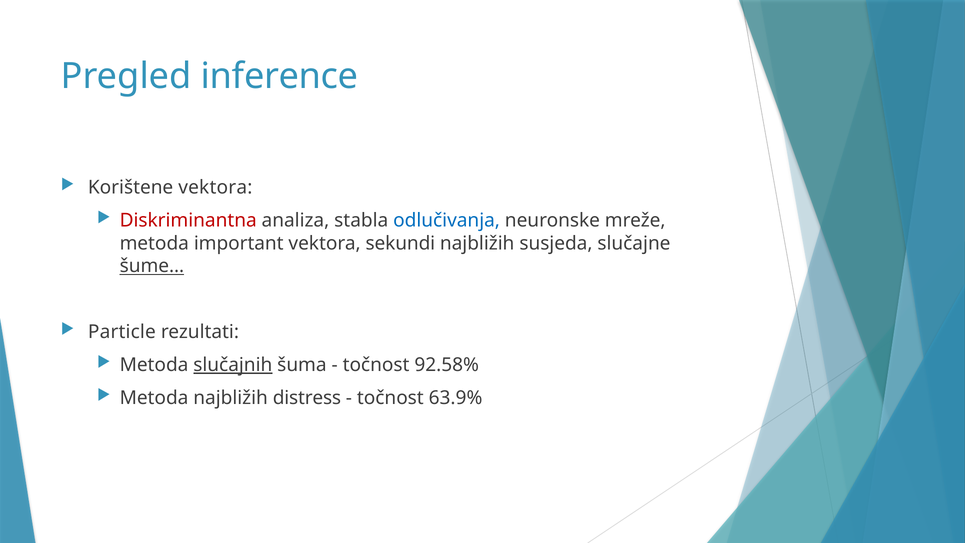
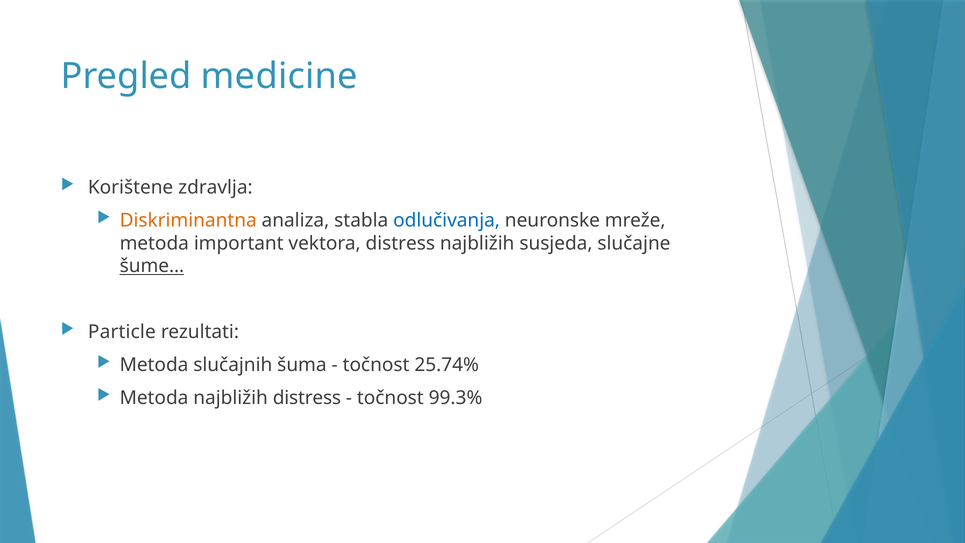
inference: inference -> medicine (279, 76)
Korištene vektora: vektora -> zdravlja (215, 187)
Diskriminantna colour: red -> orange (188, 220)
vektora sekundi: sekundi -> distress (400, 243)
slučajnih underline: present -> none (233, 365)
92.58%: 92.58% -> 25.74% (447, 365)
63.9%: 63.9% -> 99.3% (456, 398)
